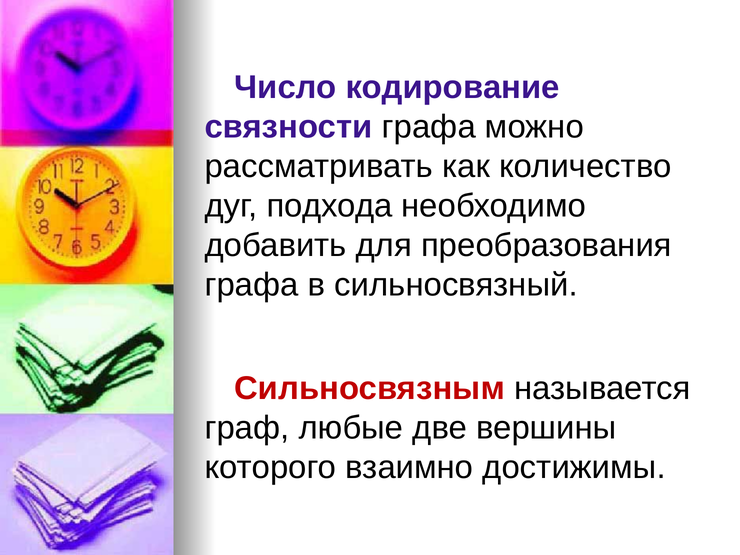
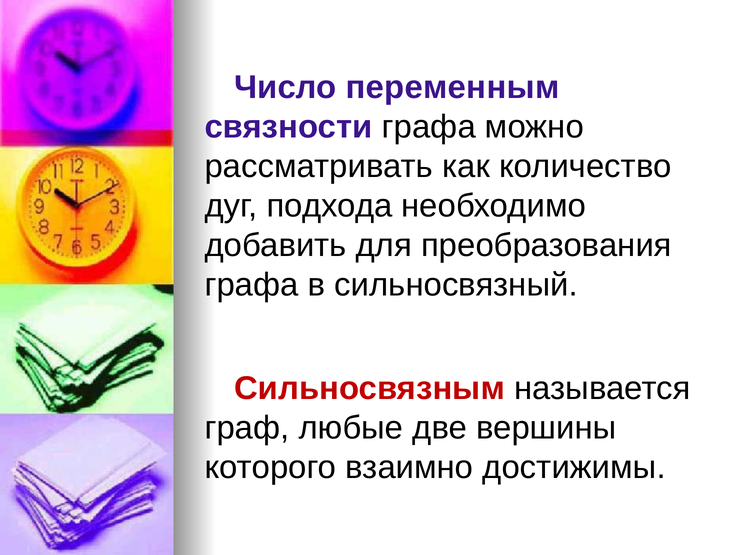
кодирование: кодирование -> переменным (452, 87)
